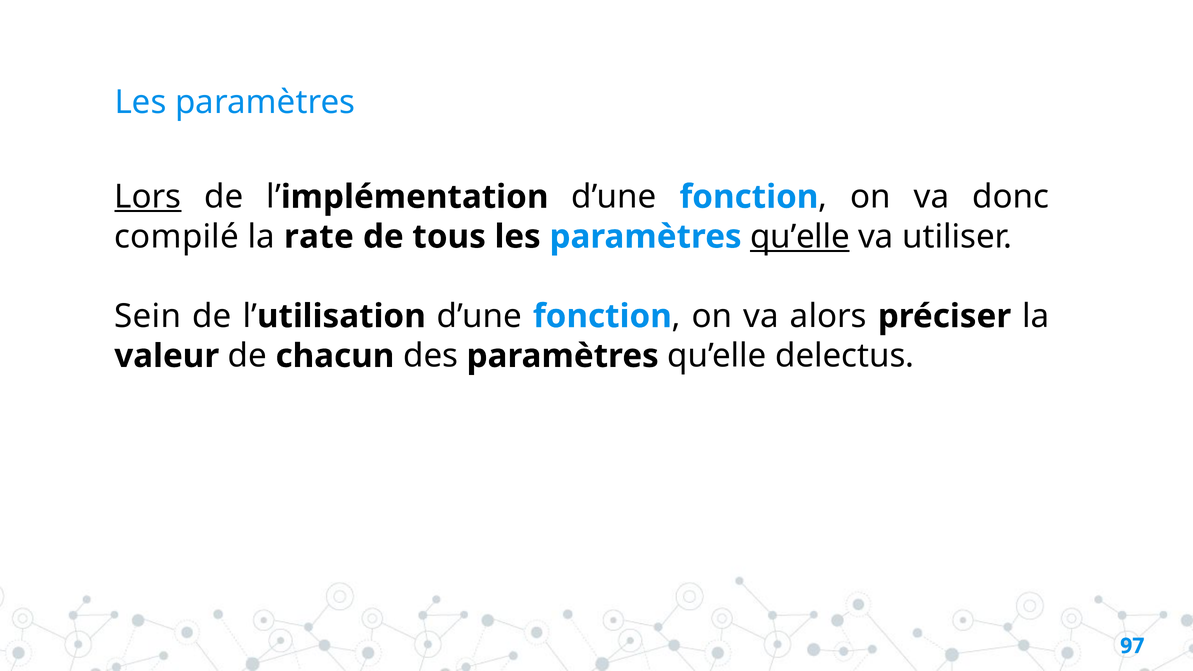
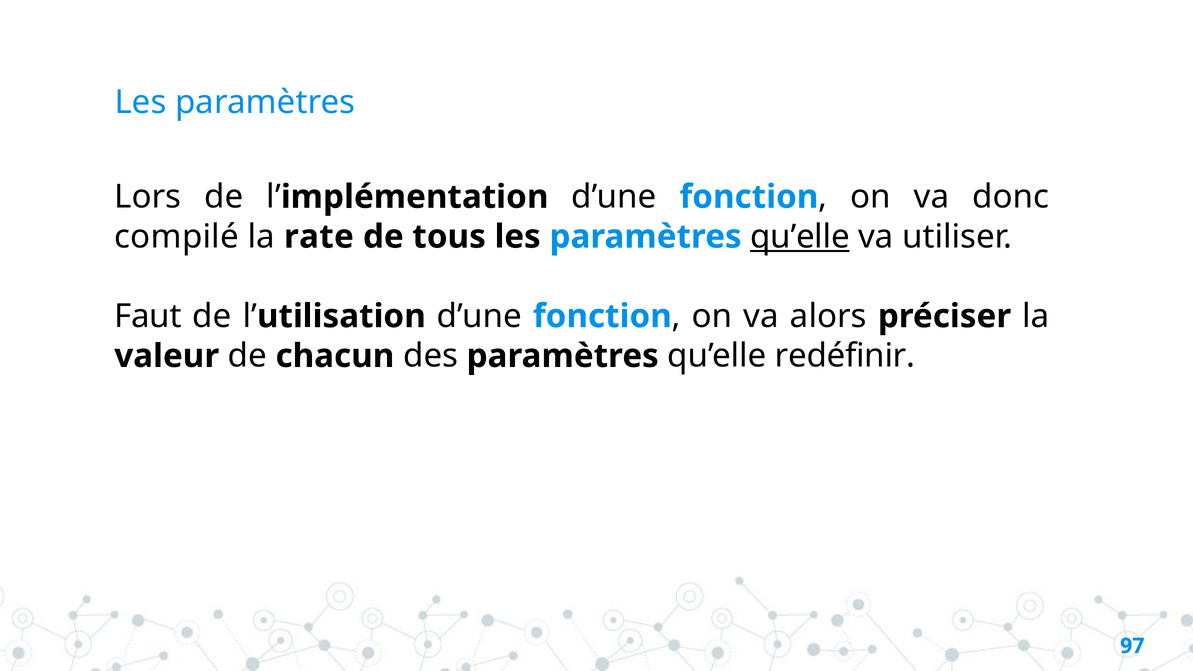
Lors underline: present -> none (148, 197)
Sein: Sein -> Faut (148, 316)
delectus: delectus -> redéfinir (845, 356)
